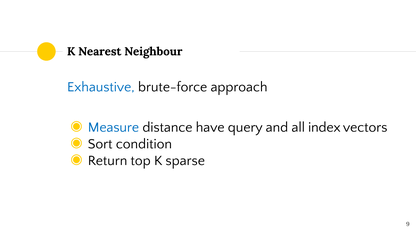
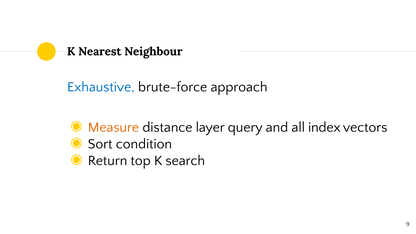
Measure colour: blue -> orange (113, 127)
have: have -> layer (210, 127)
sparse: sparse -> search (185, 160)
